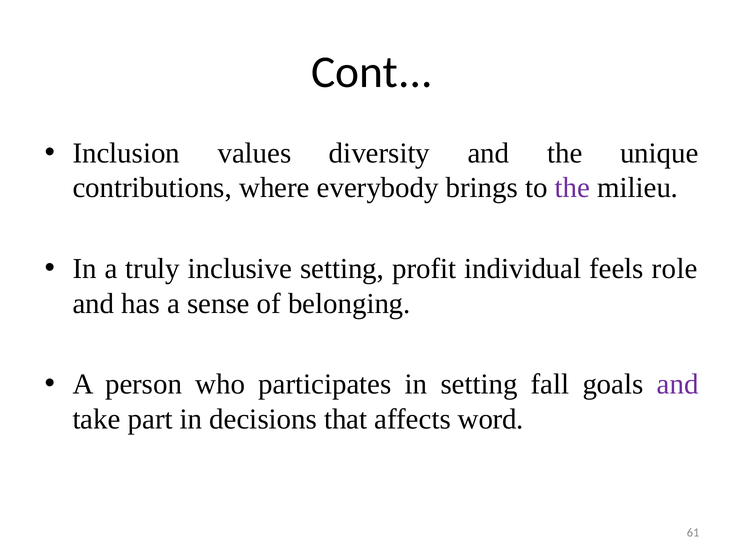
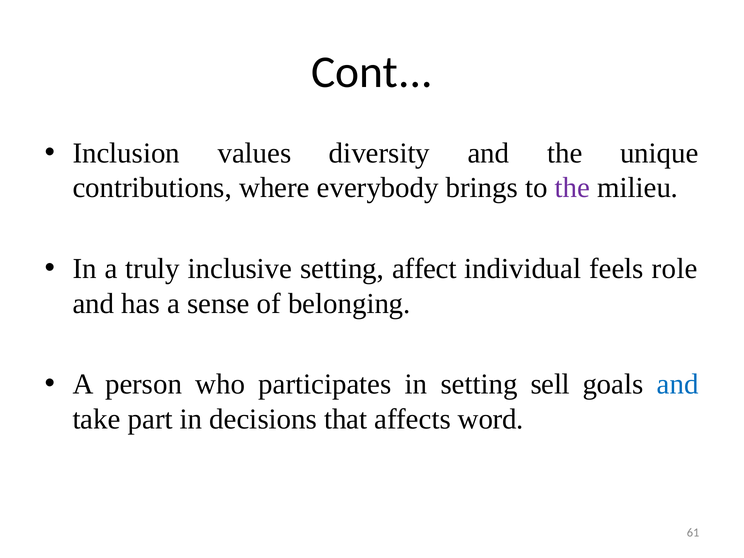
profit: profit -> affect (424, 269)
fall: fall -> sell (550, 384)
and colour: purple -> blue (678, 384)
